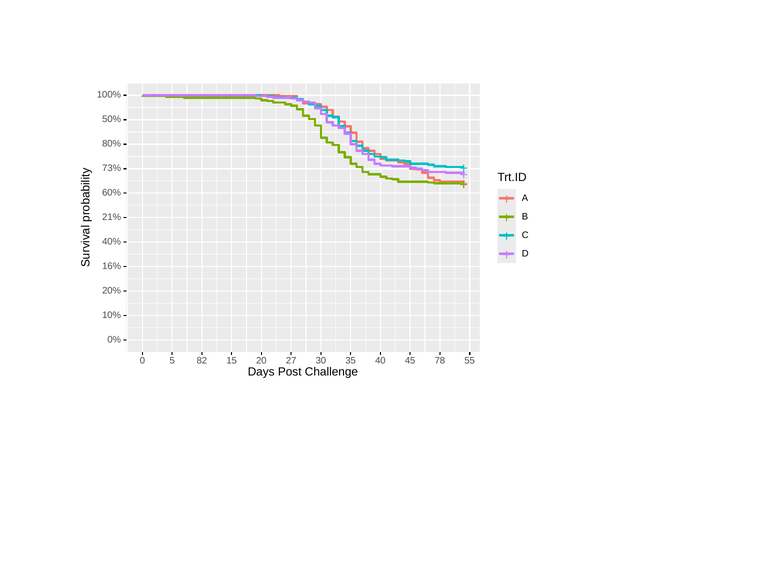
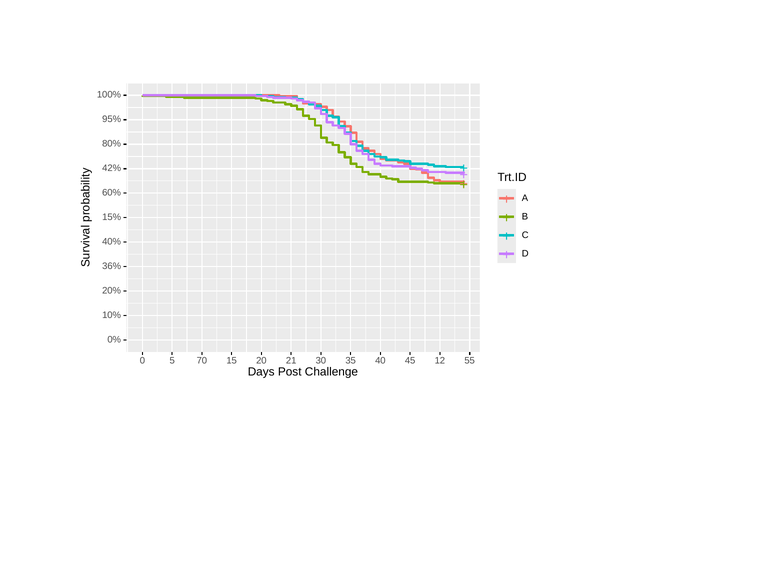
50%: 50% -> 95% (112, 119)
73%: 73% -> 42% (112, 168)
21%: 21% -> 15% (112, 217)
16%: 16% -> 36% (112, 266)
82: 82 -> 70 (202, 361)
27: 27 -> 21 (291, 361)
78: 78 -> 12 (440, 361)
